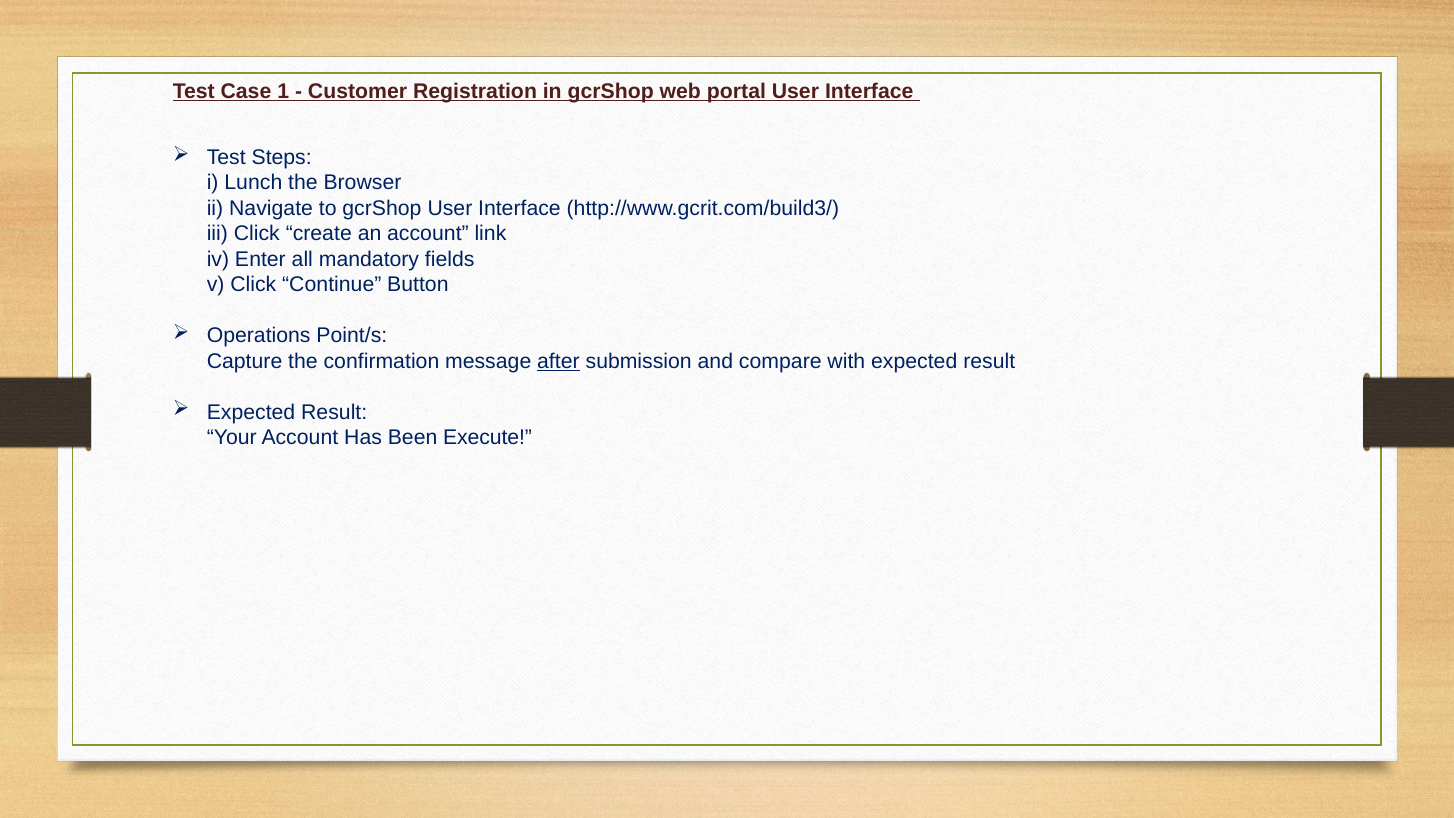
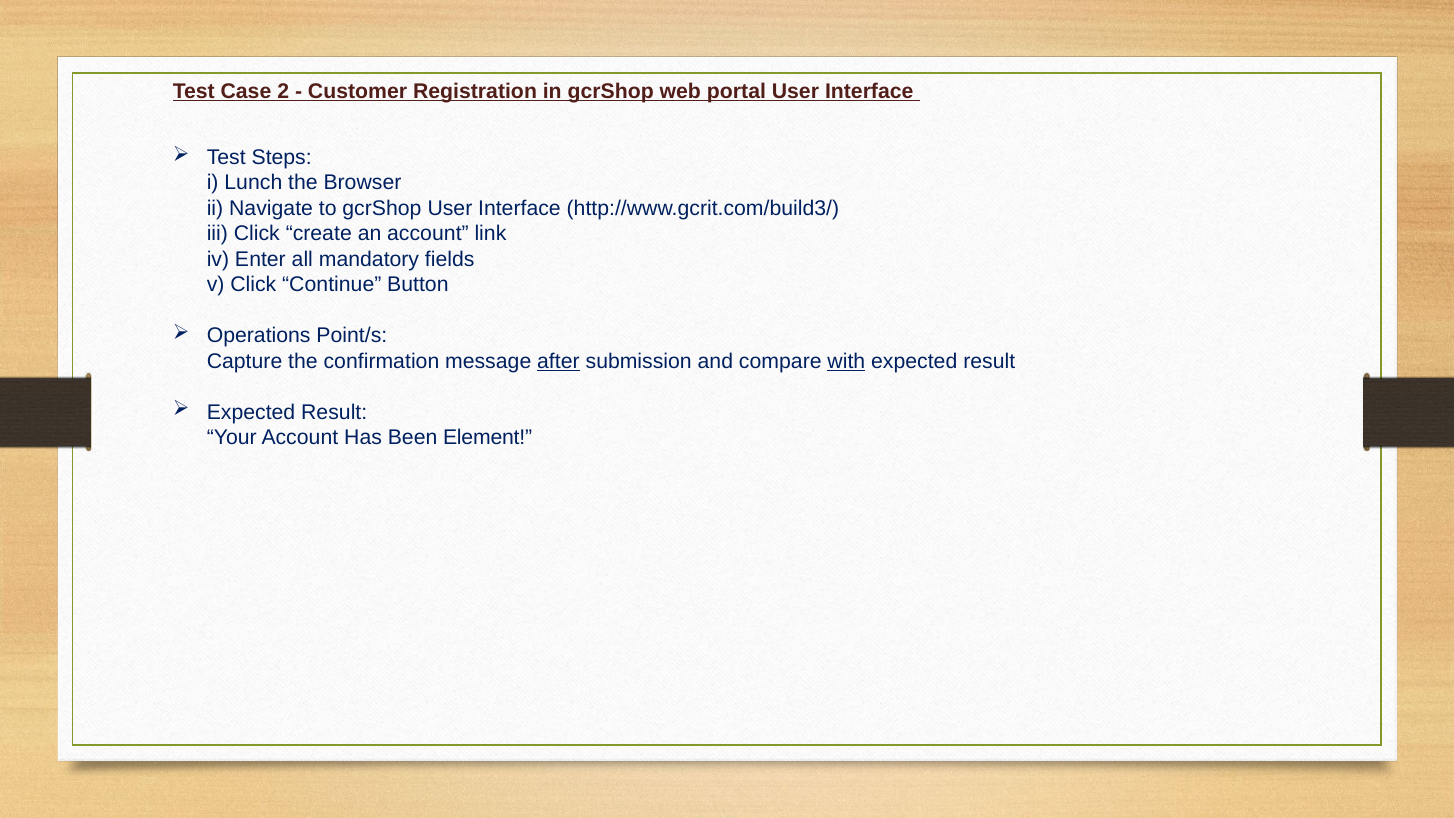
1: 1 -> 2 (283, 91)
with underline: none -> present (846, 361)
Execute: Execute -> Element (488, 438)
